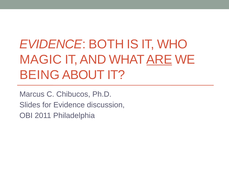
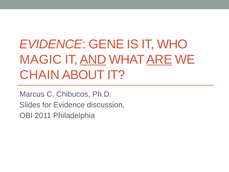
BOTH: BOTH -> GENE (106, 44)
AND underline: none -> present (93, 59)
BEING: BEING -> CHAIN (40, 75)
